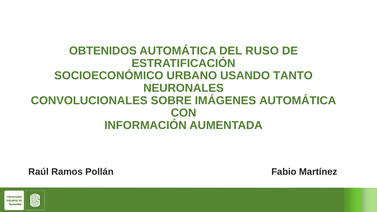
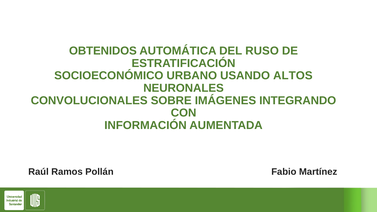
TANTO: TANTO -> ALTOS (293, 76)
IMÁGENES AUTOMÁTICA: AUTOMÁTICA -> INTEGRANDO (298, 101)
